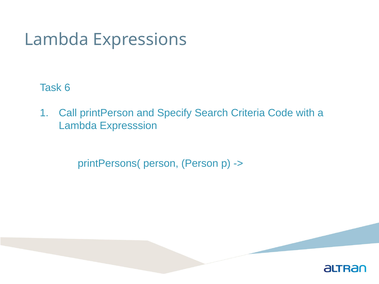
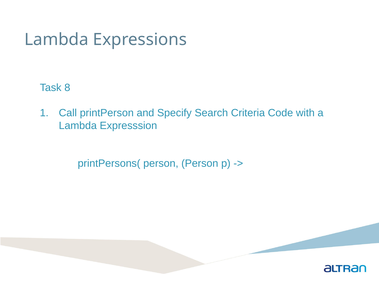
6: 6 -> 8 (67, 88)
